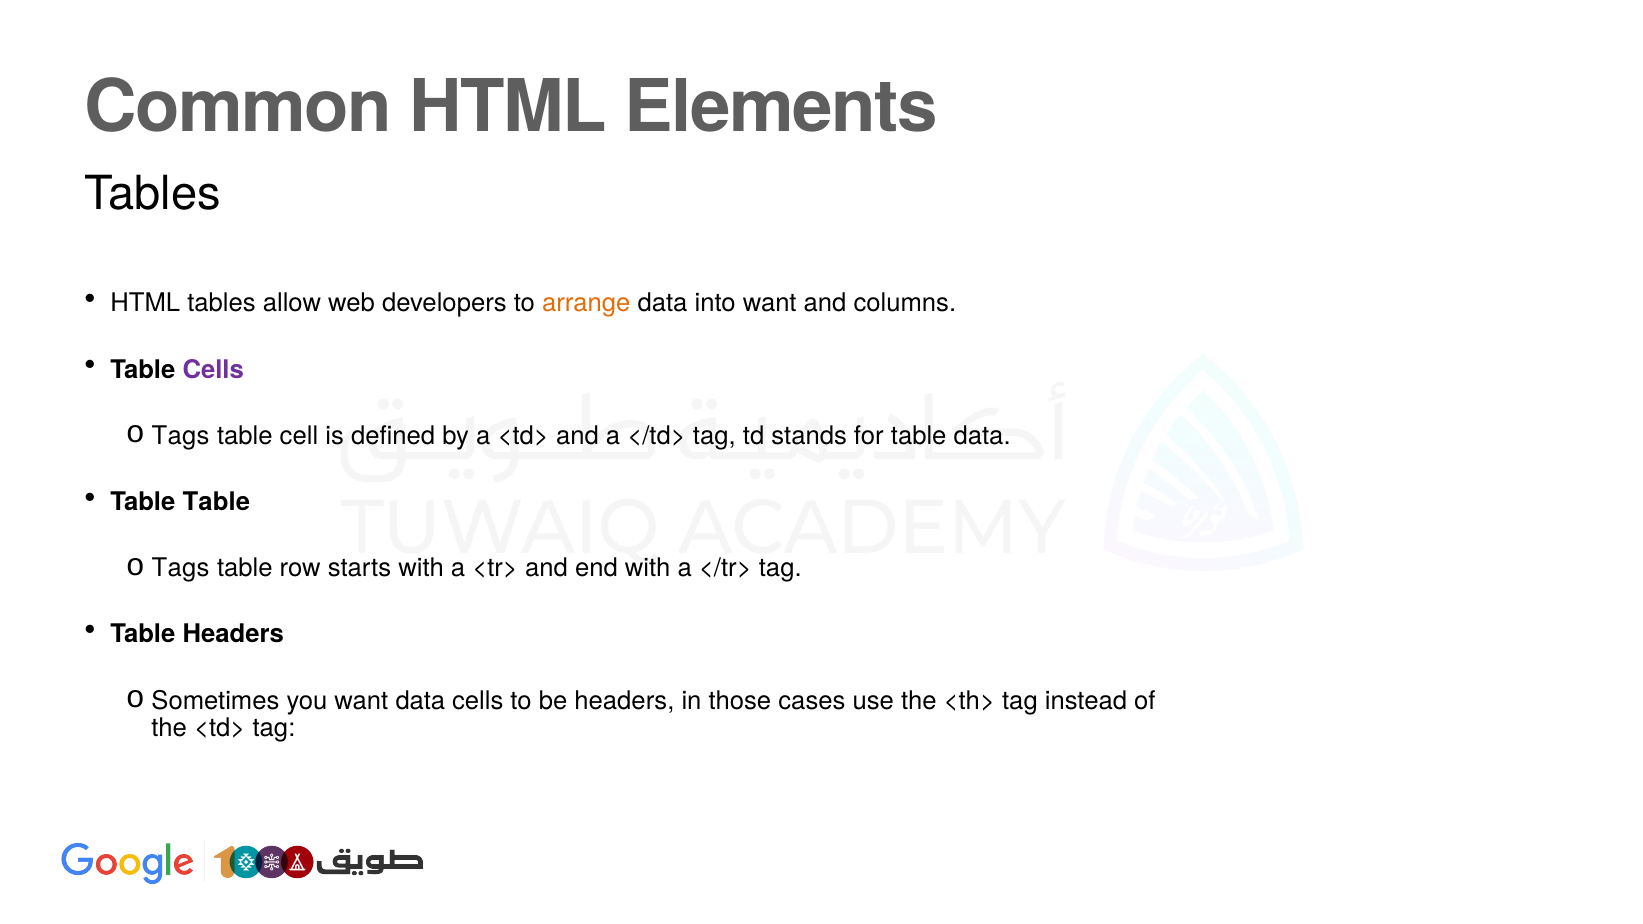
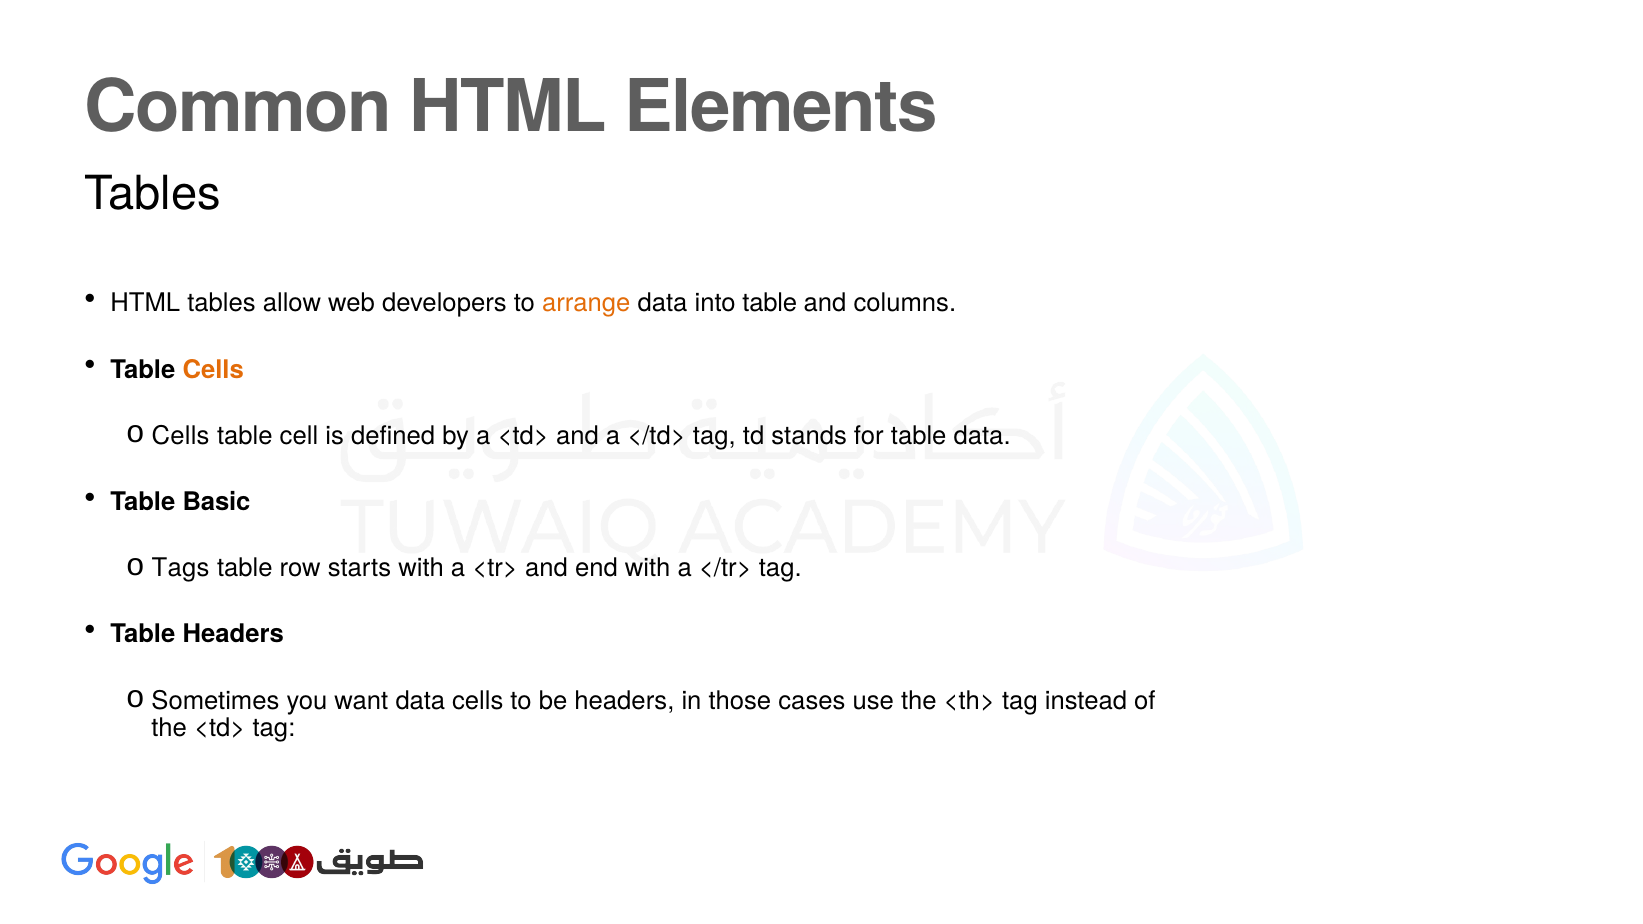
into want: want -> table (770, 303)
Cells colour: purple -> orange (213, 370)
Tags: Tags -> Cells (181, 436)
Table Table: Table -> Basic (217, 502)
